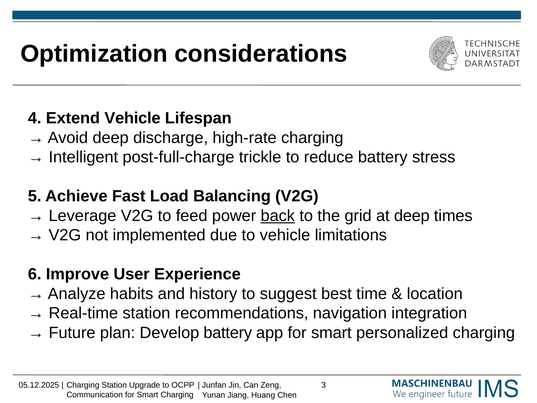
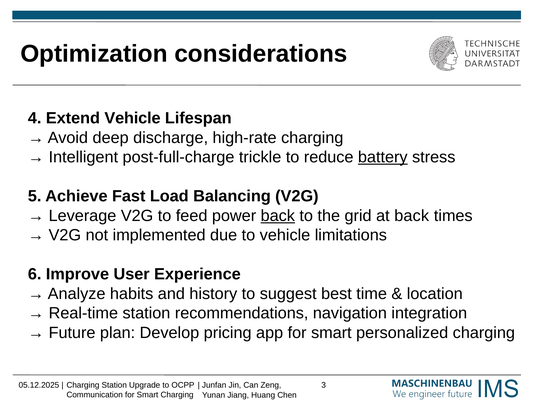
battery underline: none -> present (383, 157)
at deep: deep -> back (412, 216)
Develop battery: battery -> pricing (228, 332)
